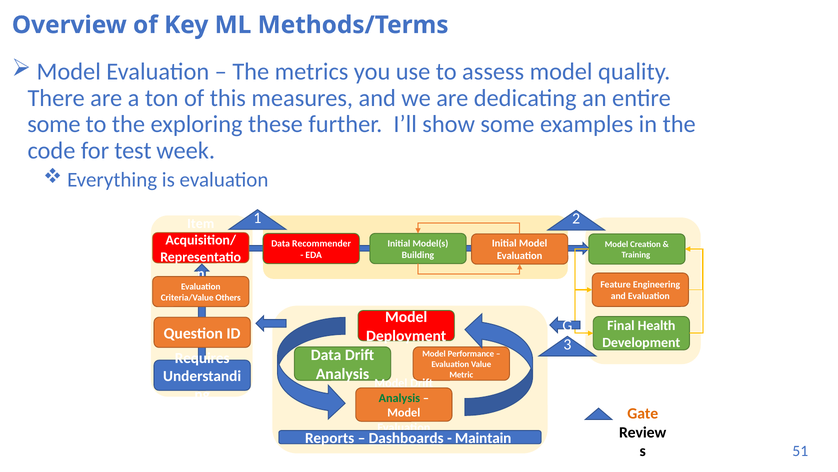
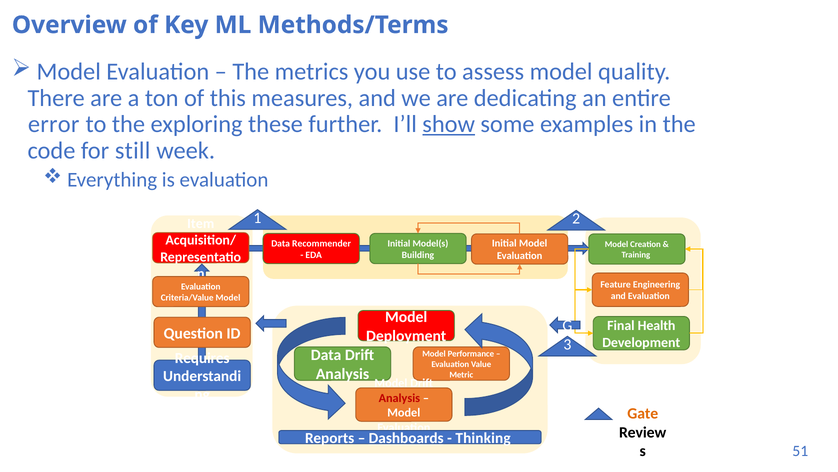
some: some -> error (54, 124)
show underline: none -> present (449, 124)
test: test -> still (133, 151)
Criteria/Value Others: Others -> Model (228, 297)
Analysis colour: green -> red (399, 398)
Maintain: Maintain -> Thinking (483, 438)
